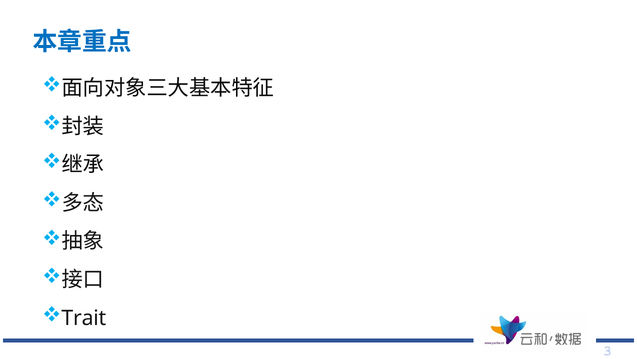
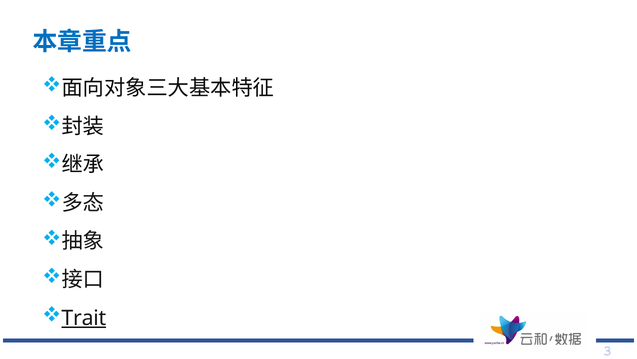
Trait underline: none -> present (84, 317)
